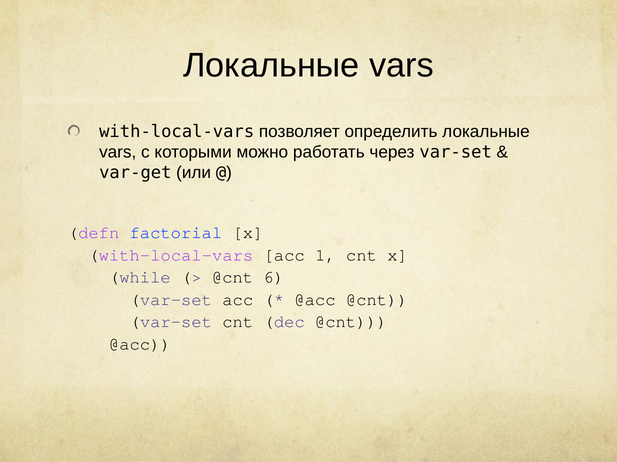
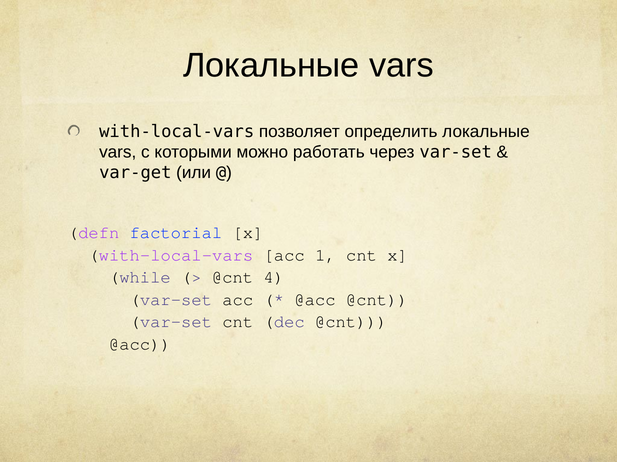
6: 6 -> 4 (274, 278)
